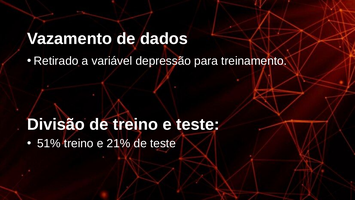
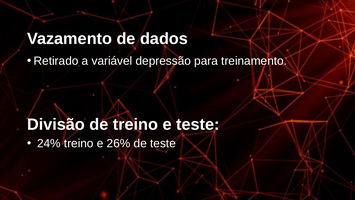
51%: 51% -> 24% (49, 143)
21%: 21% -> 26% (119, 143)
